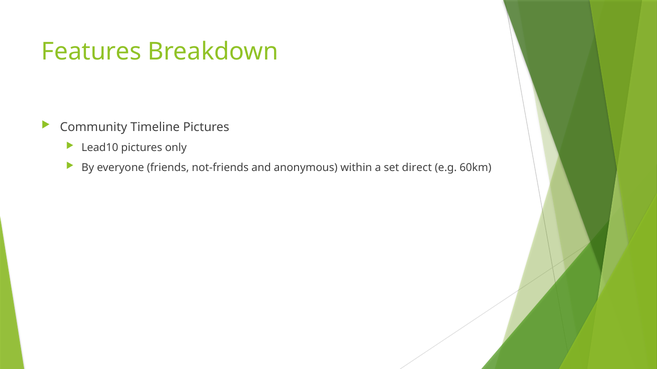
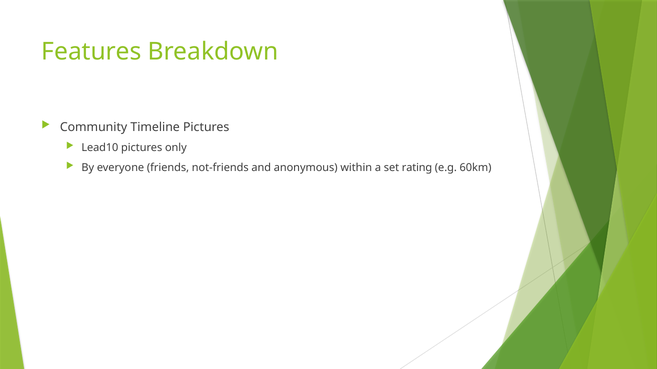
direct: direct -> rating (417, 168)
